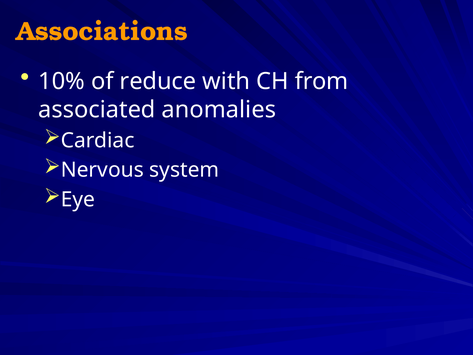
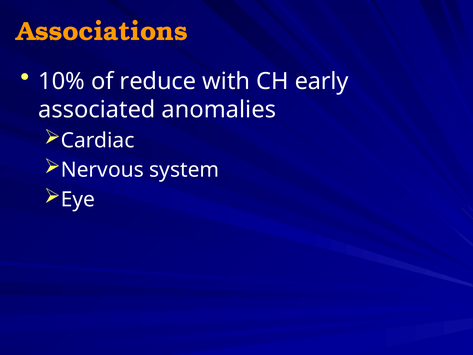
from: from -> early (322, 81)
